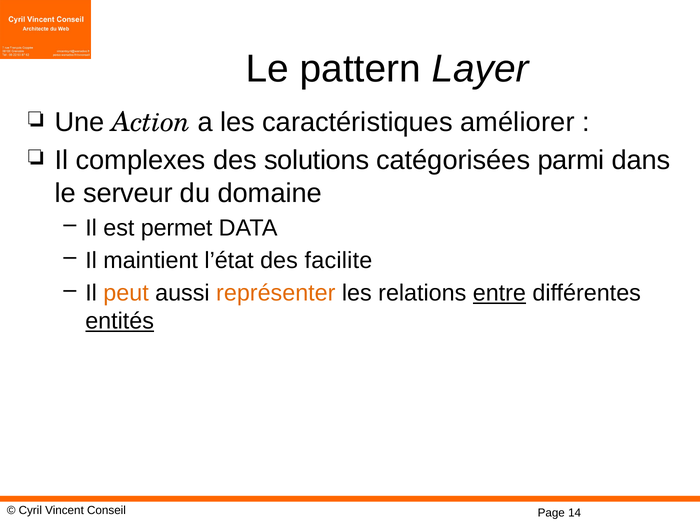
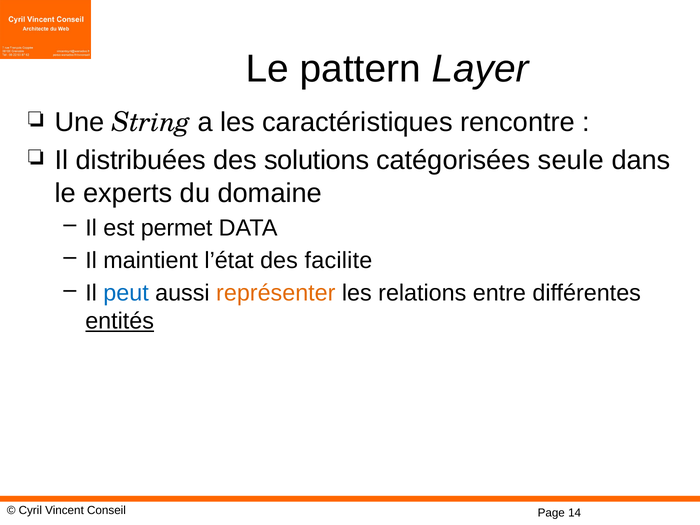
Action: Action -> String (151, 122)
améliorer: améliorer -> rencontre (517, 122)
complexes: complexes -> distribuées (141, 160)
parmi: parmi -> seule (571, 160)
serveur: serveur -> experts (128, 193)
peut colour: orange -> blue (126, 293)
entre underline: present -> none (499, 293)
